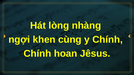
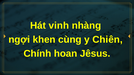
lòng: lòng -> vinh (59, 26)
y Chính: Chính -> Chiên (107, 40)
